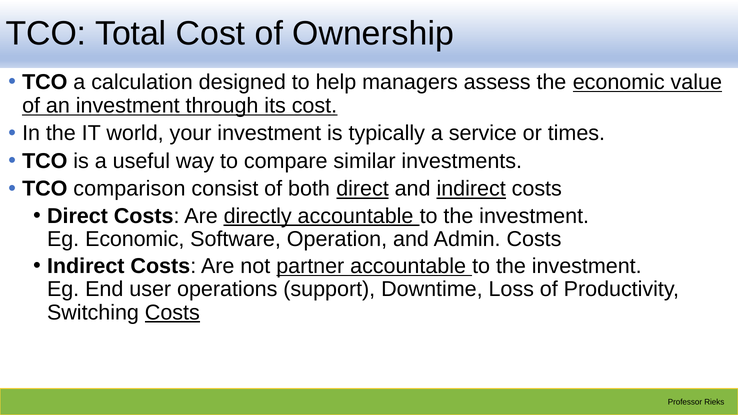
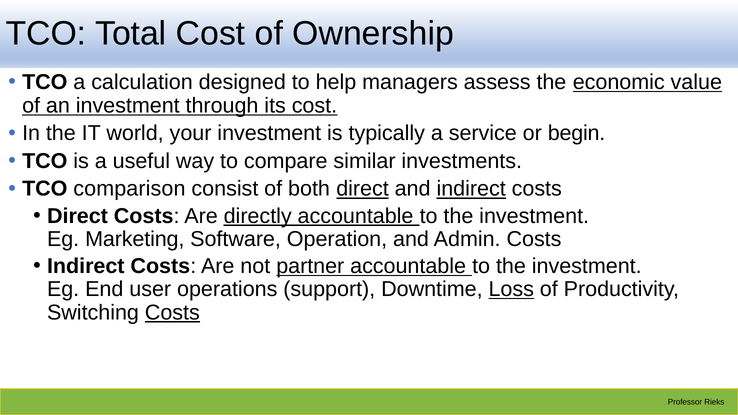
times: times -> begin (577, 133)
Eg Economic: Economic -> Marketing (135, 239)
Loss underline: none -> present (511, 289)
